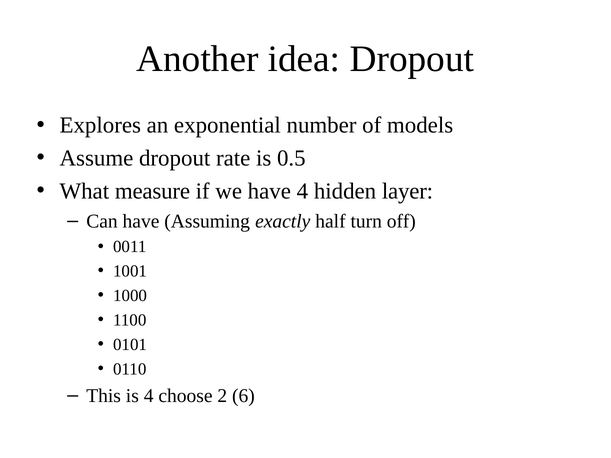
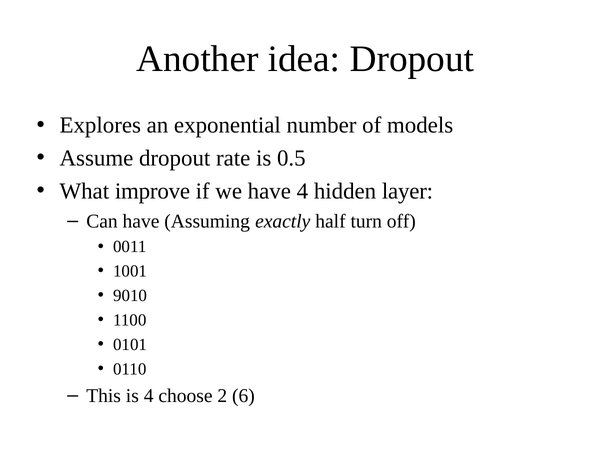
measure: measure -> improve (152, 191)
1000: 1000 -> 9010 (130, 296)
